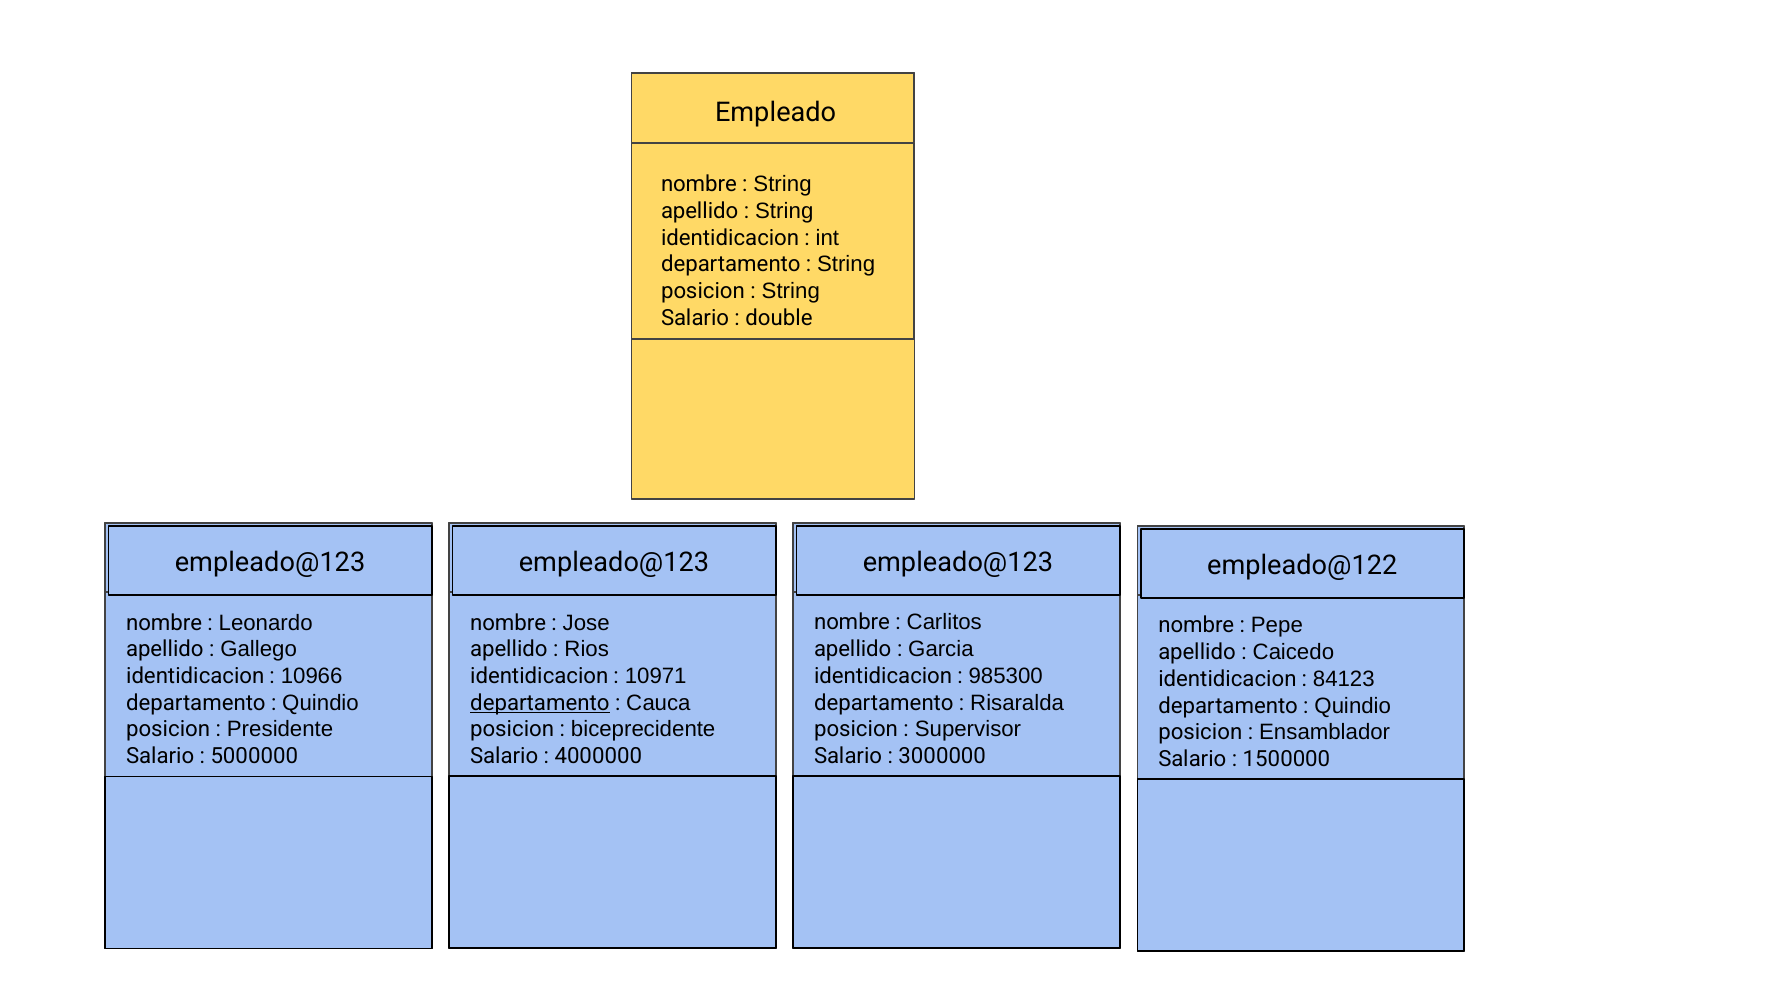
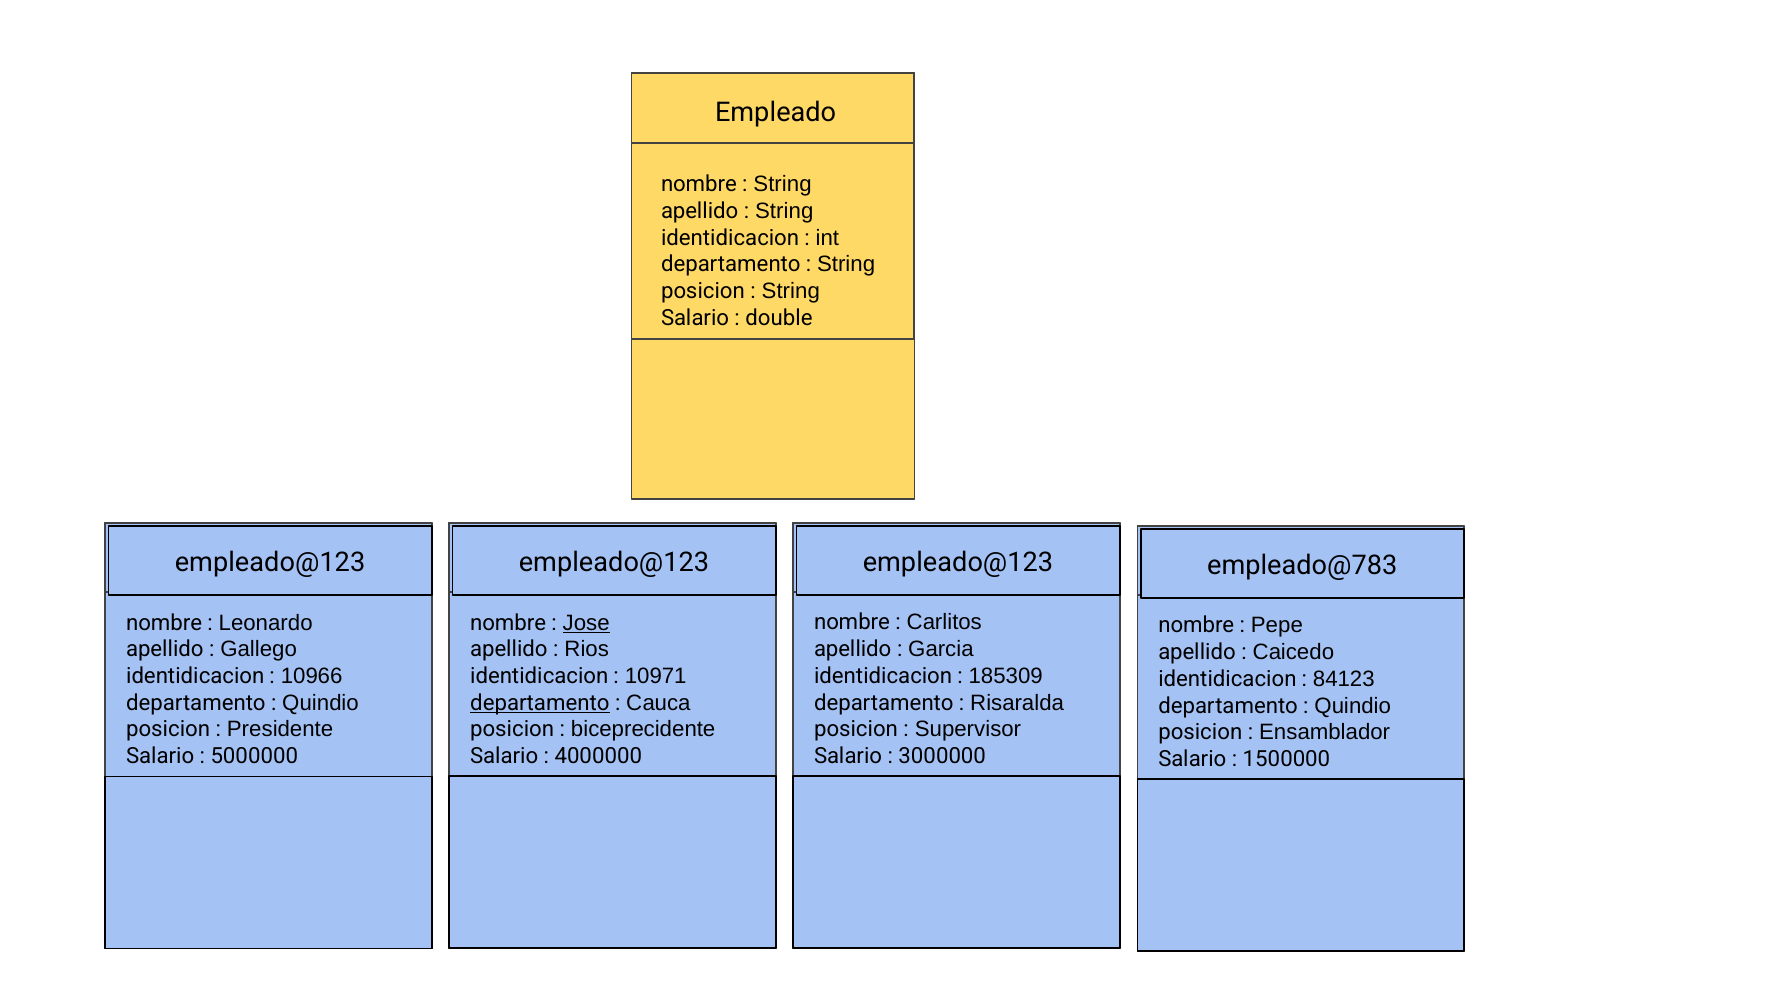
empleado@122: empleado@122 -> empleado@783 (1302, 565)
Jose underline: none -> present (586, 623)
985300: 985300 -> 185309 (1006, 676)
